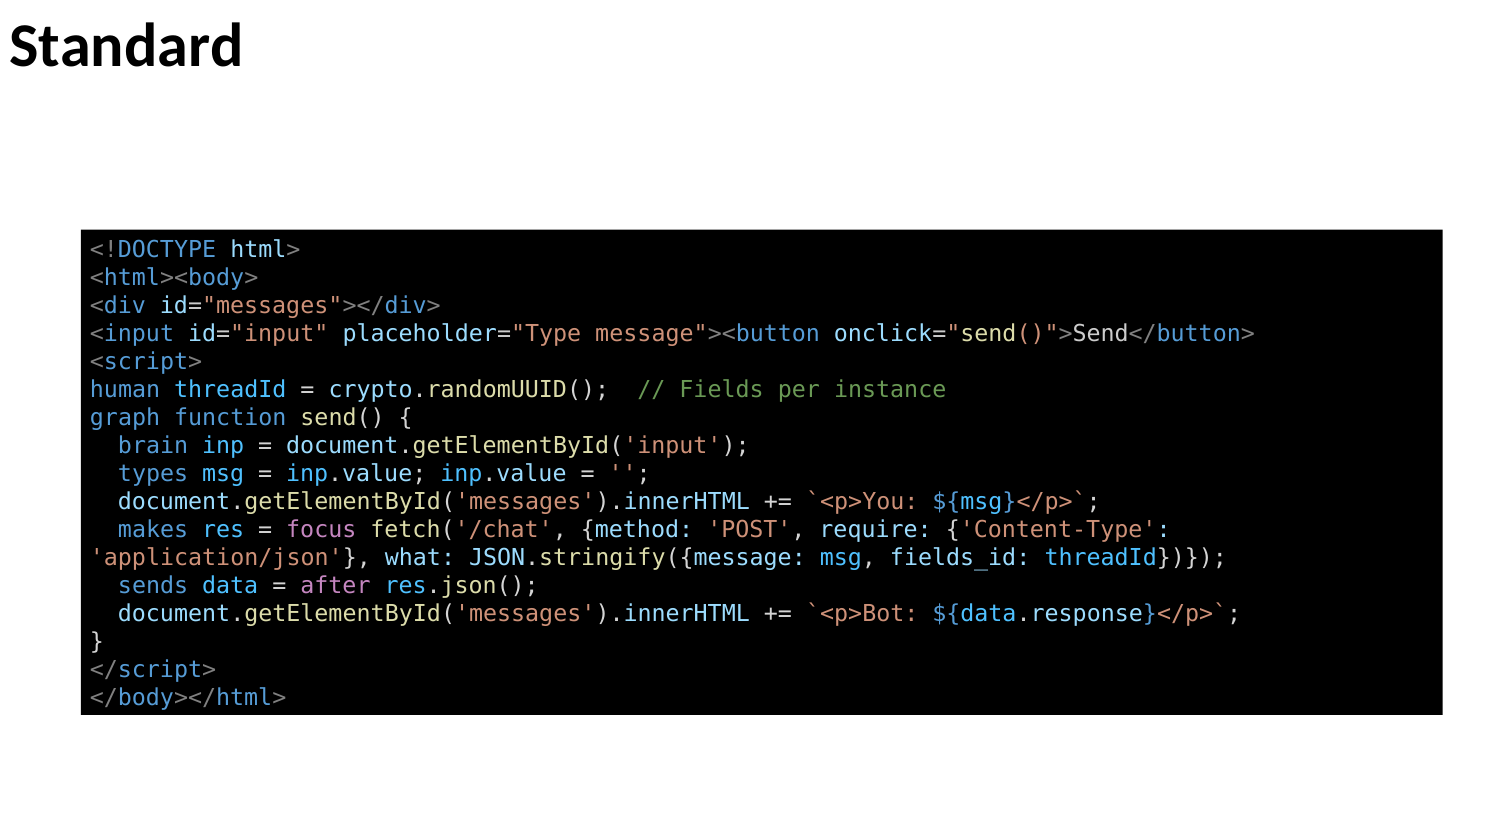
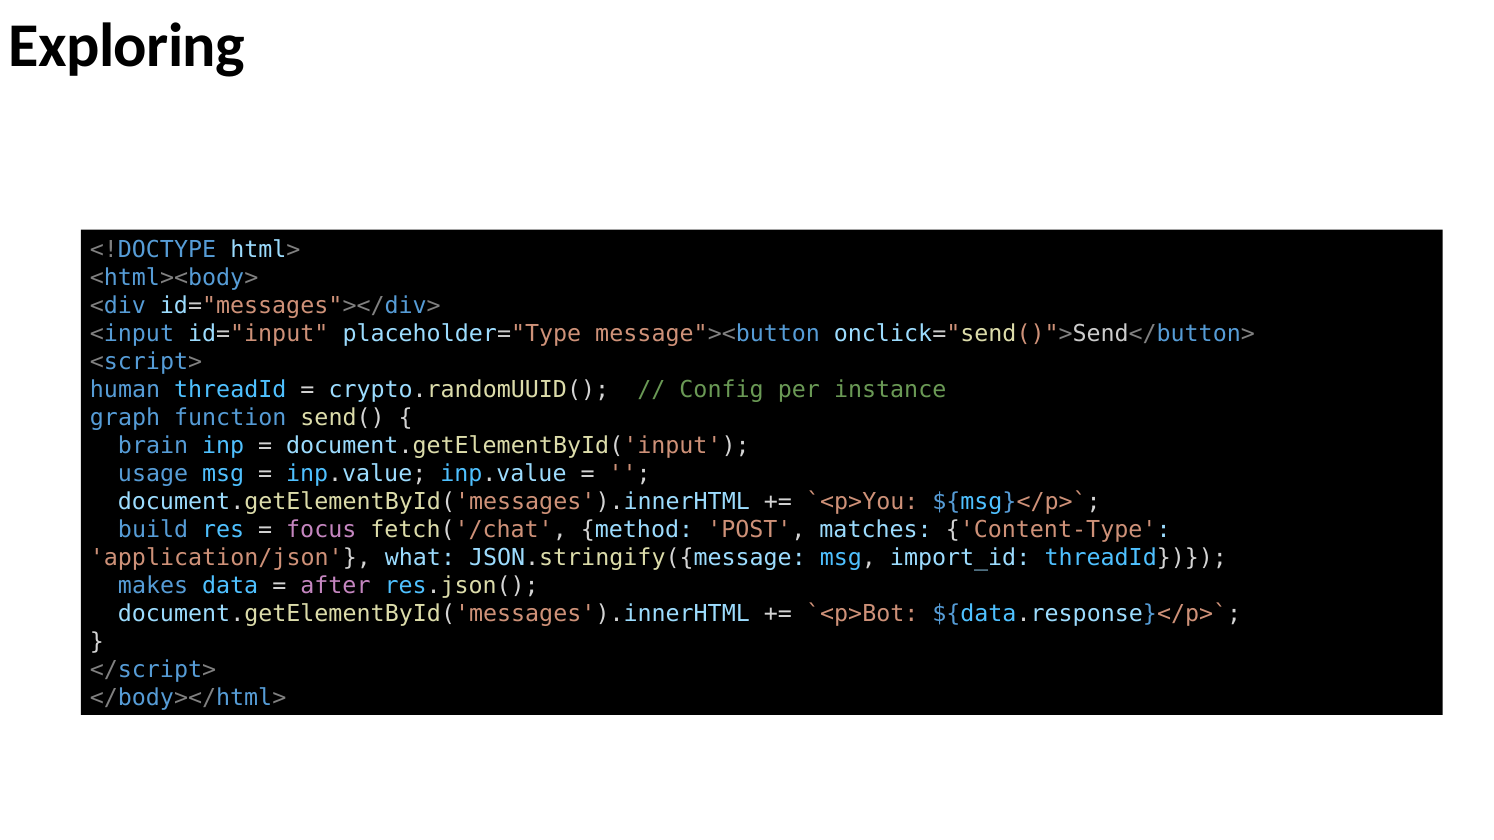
Standard: Standard -> Exploring (127, 46)
Fields: Fields -> Config (722, 390)
types: types -> usage (153, 474)
makes: makes -> build (153, 530)
require: require -> matches (876, 530)
fields_id: fields_id -> import_id (960, 558)
sends: sends -> makes (153, 586)
